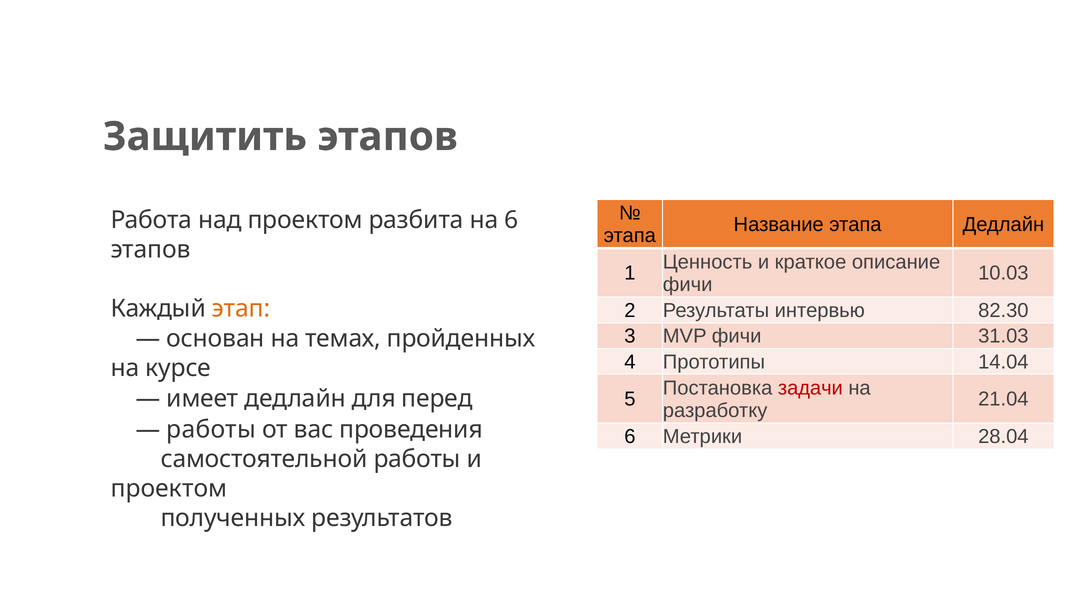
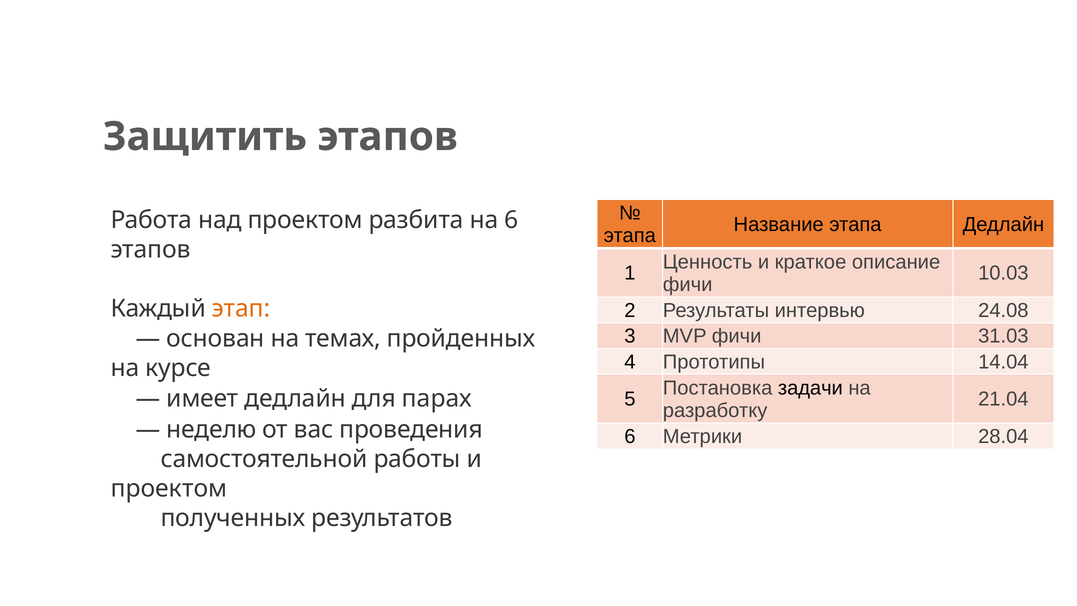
82.30: 82.30 -> 24.08 (1003, 310)
задачи colour: red -> black (810, 388)
перед: перед -> парах (437, 399)
работы: работы -> неделю (211, 429)
